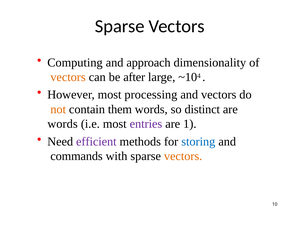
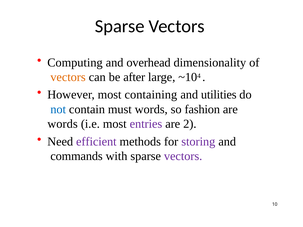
approach: approach -> overhead (149, 63)
processing: processing -> containing (151, 95)
and vectors: vectors -> utilities (219, 95)
not colour: orange -> blue (58, 109)
them: them -> must (120, 109)
distinct: distinct -> fashion (202, 109)
1: 1 -> 2 (190, 124)
storing colour: blue -> purple (198, 142)
vectors colour: orange -> purple (183, 156)
